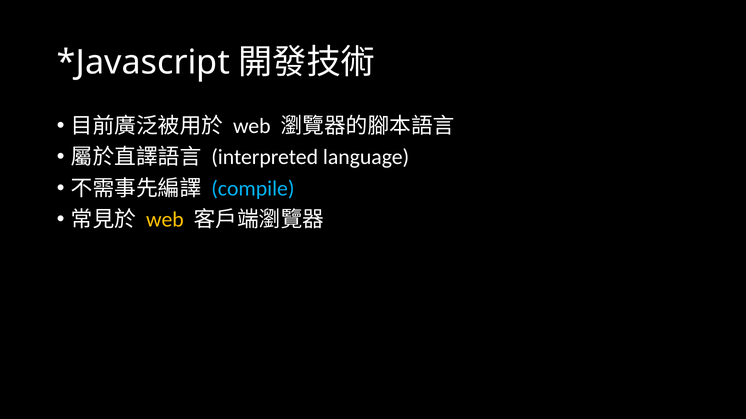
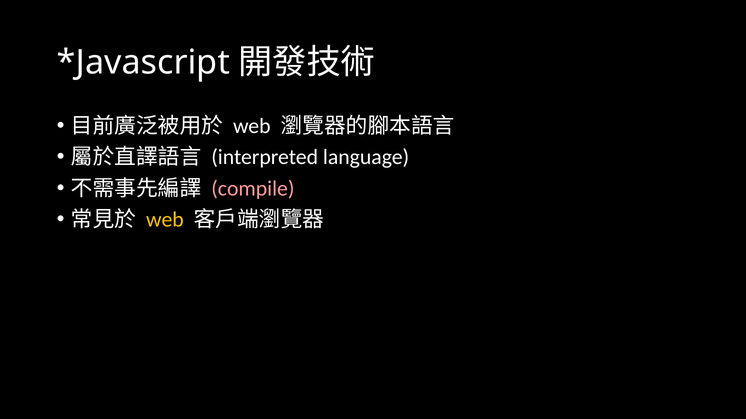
compile colour: light blue -> pink (253, 189)
